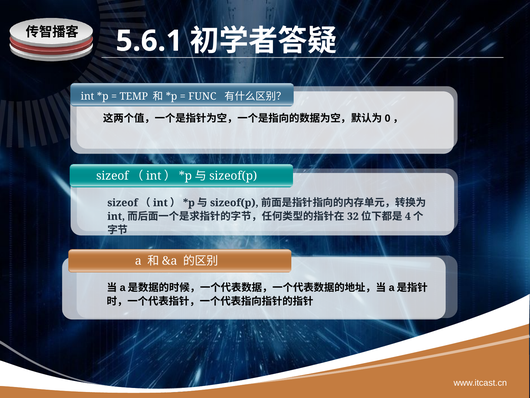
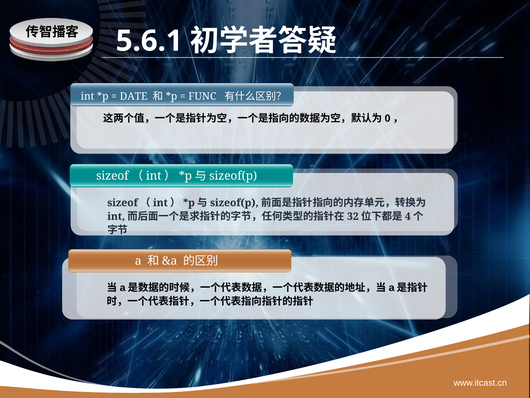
TEMP: TEMP -> DATE (134, 96)
